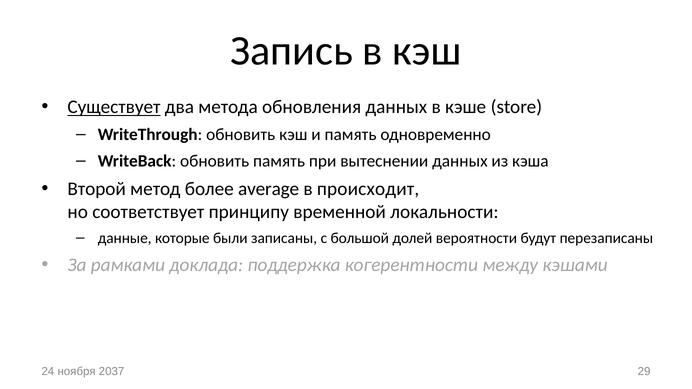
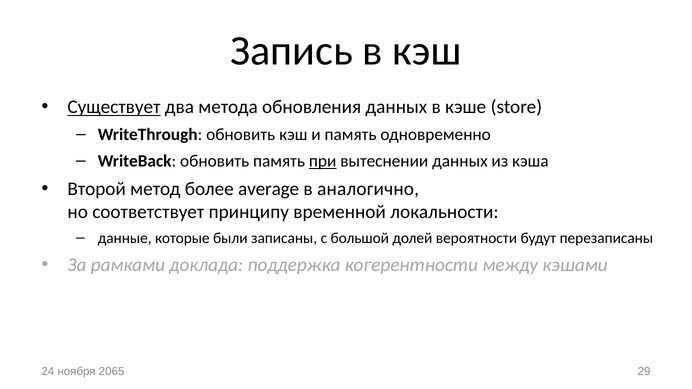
при underline: none -> present (323, 161)
происходит: происходит -> аналогично (368, 189)
2037: 2037 -> 2065 (112, 372)
